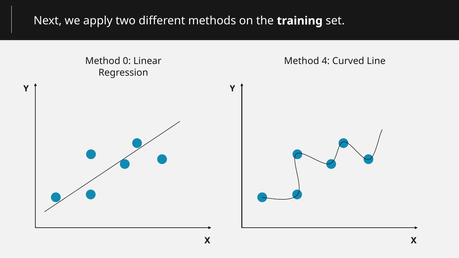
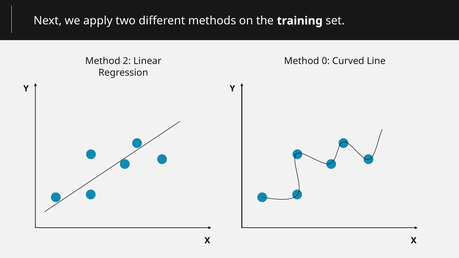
0: 0 -> 2 (127, 61)
4: 4 -> 0 (326, 61)
